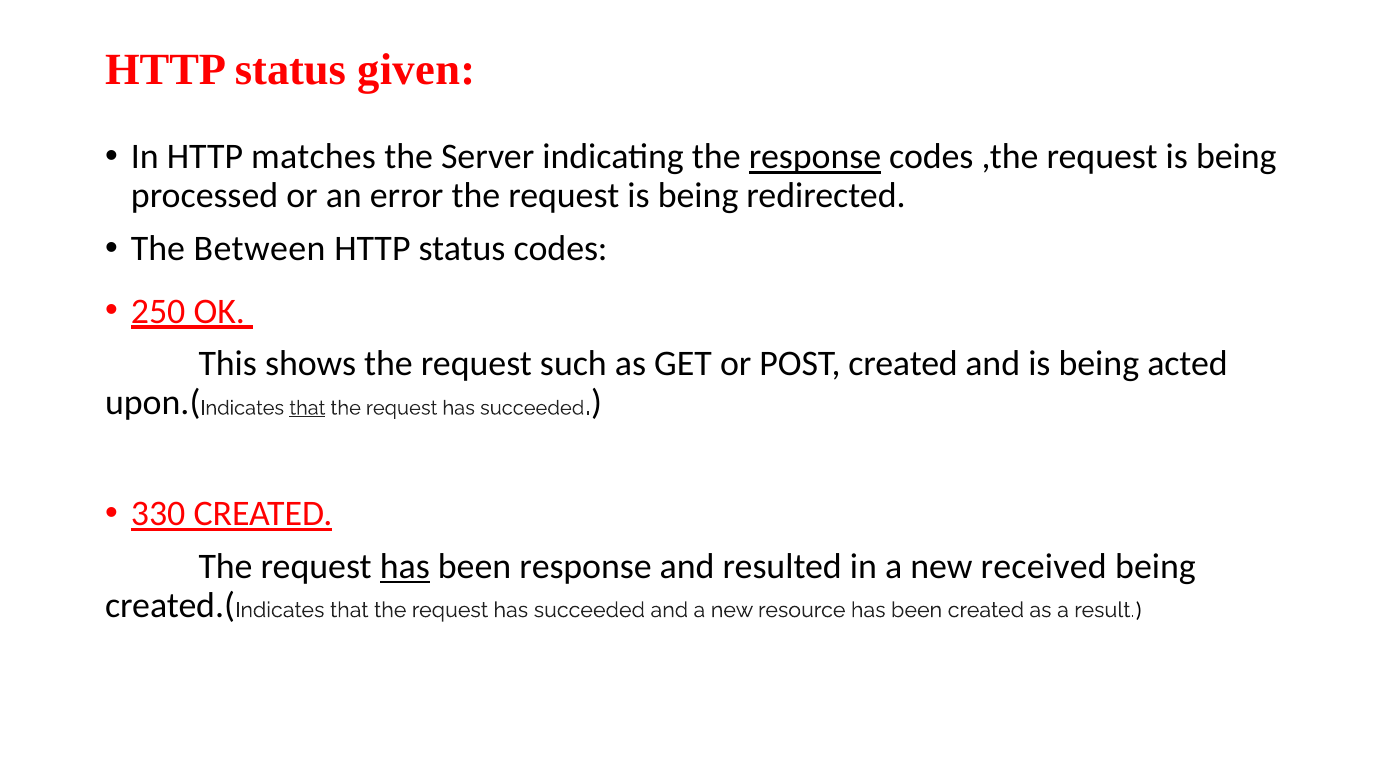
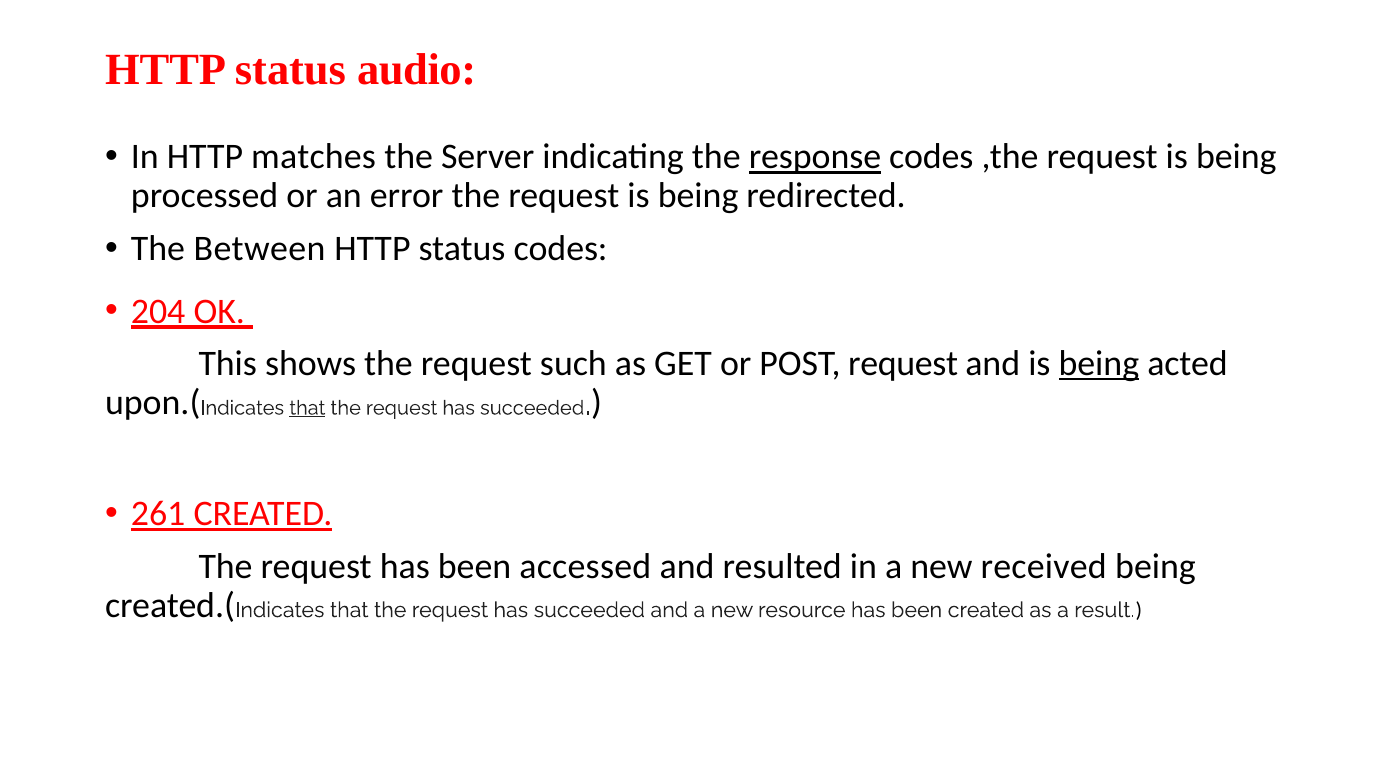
given: given -> audio (417, 70)
250: 250 -> 204 (158, 311)
POST created: created -> request (903, 364)
being underline: none -> present (1099, 364)
330: 330 -> 261 (158, 514)
has underline: present -> none (405, 566)
been response: response -> accessed (585, 566)
